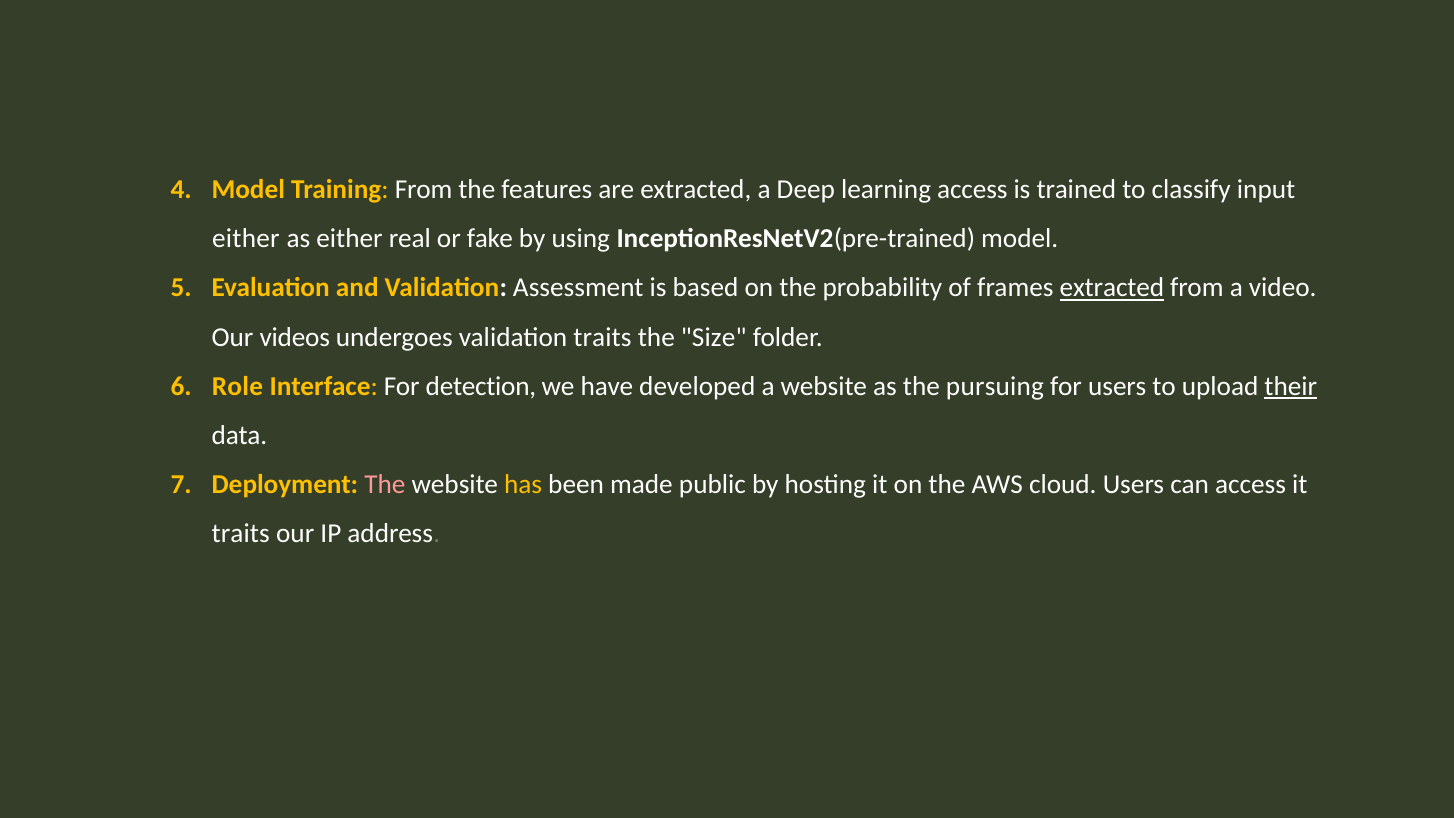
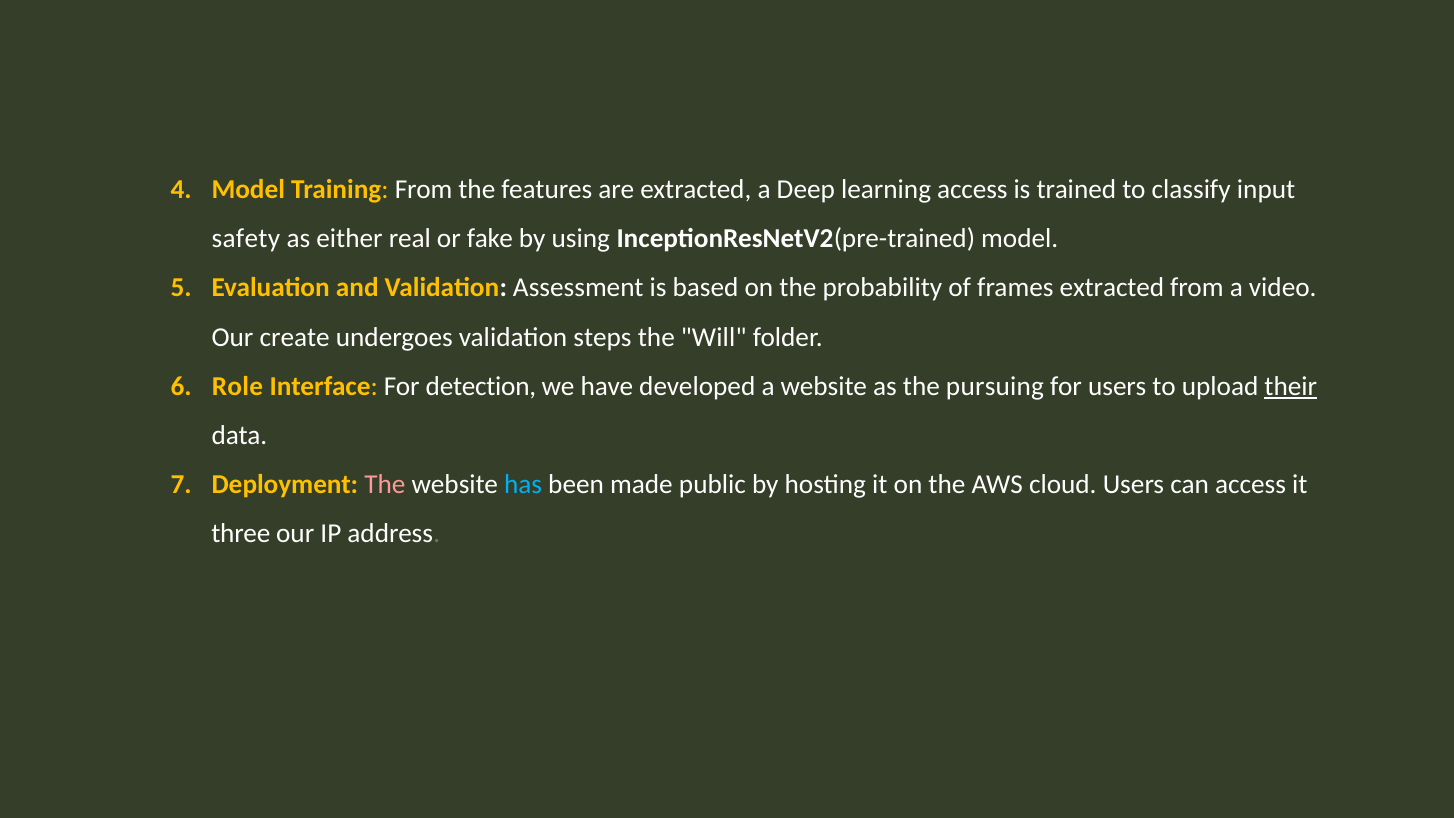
either: either -> safety (246, 239)
extracted underline: present -> none (1112, 288)
videos: videos -> create (295, 337)
validation traits: traits -> steps (602, 337)
Size: Size -> Will (714, 337)
has colour: yellow -> light blue (523, 484)
traits: traits -> three (241, 533)
